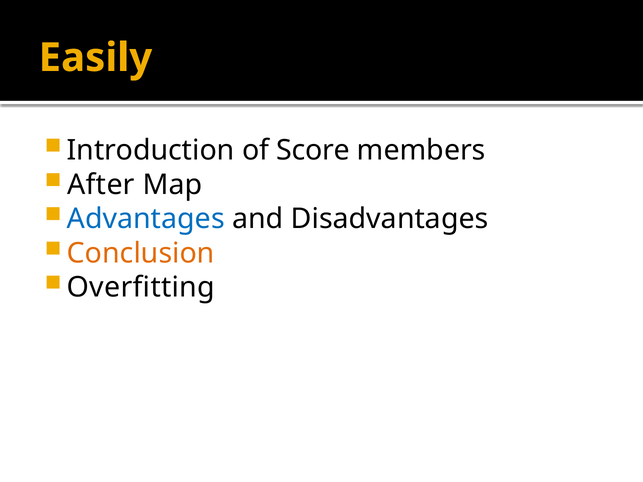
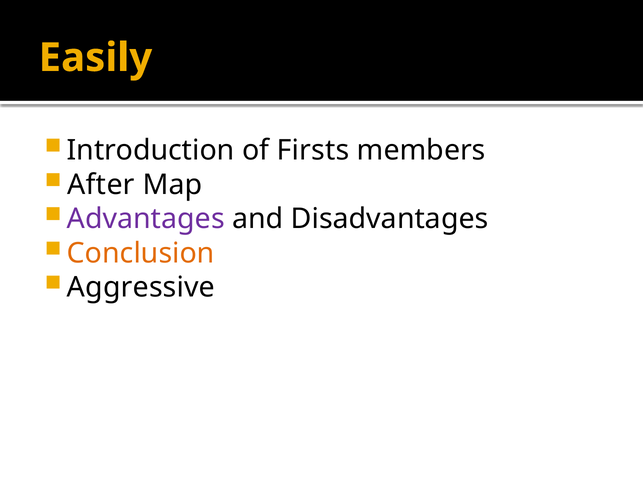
Score: Score -> Firsts (313, 150)
Advantages colour: blue -> purple (146, 219)
Overfitting: Overfitting -> Aggressive (141, 288)
